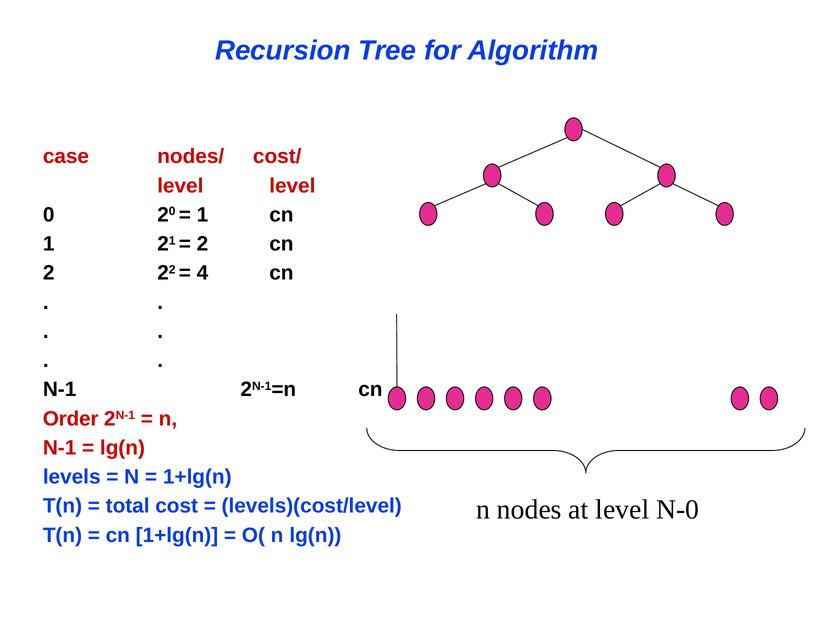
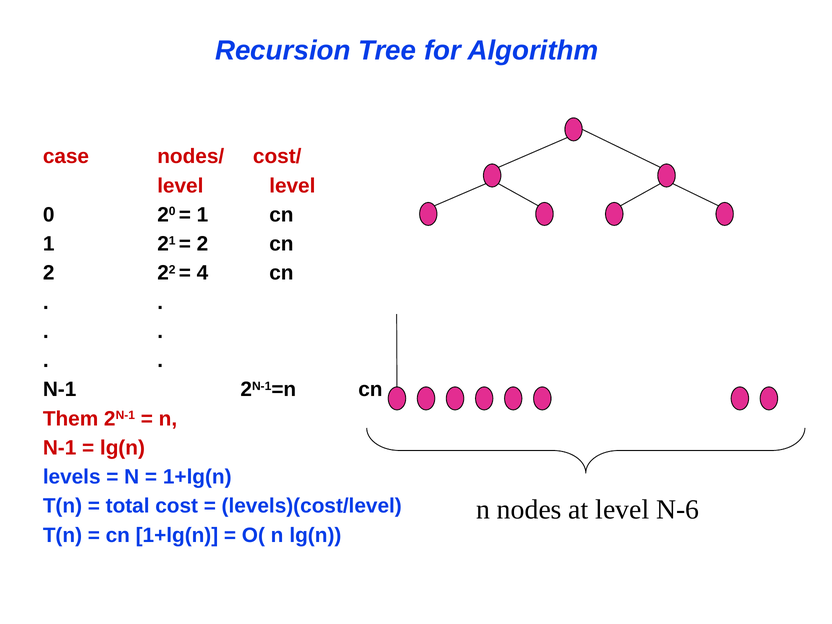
Order: Order -> Them (71, 419)
N-0: N-0 -> N-6 (678, 510)
